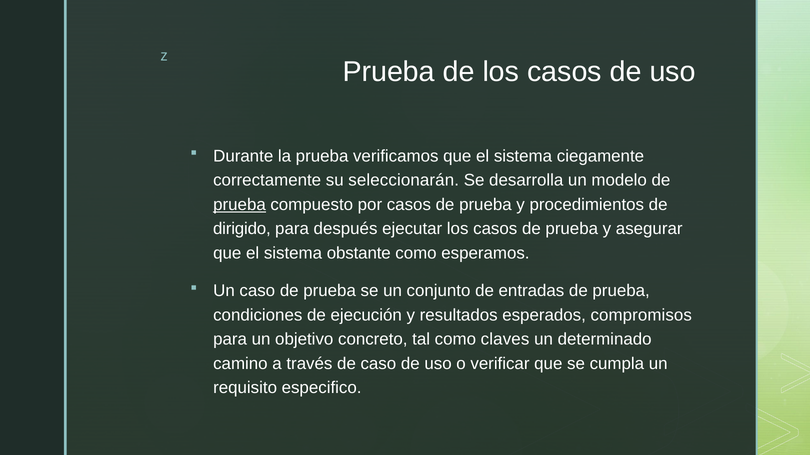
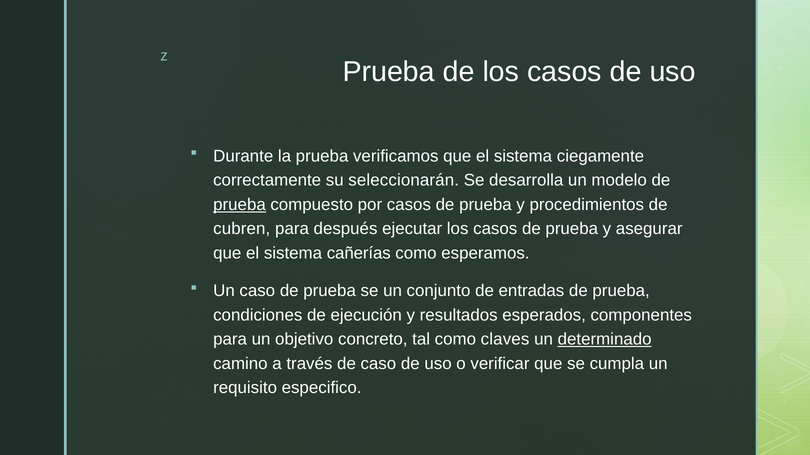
dirigido: dirigido -> cubren (242, 229)
obstante: obstante -> cañerías (359, 253)
compromisos: compromisos -> componentes (641, 316)
determinado underline: none -> present (605, 340)
